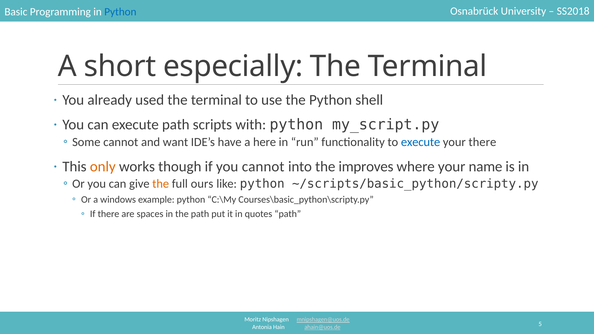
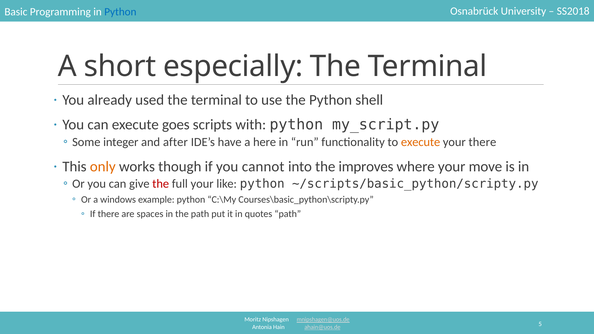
execute path: path -> goes (176, 125)
Some cannot: cannot -> integer (121, 142)
want: want -> after (175, 142)
execute colour: blue -> orange (421, 142)
name: name -> move (485, 167)
the colour: orange -> red (161, 184)
full ours: ours -> your (202, 184)
